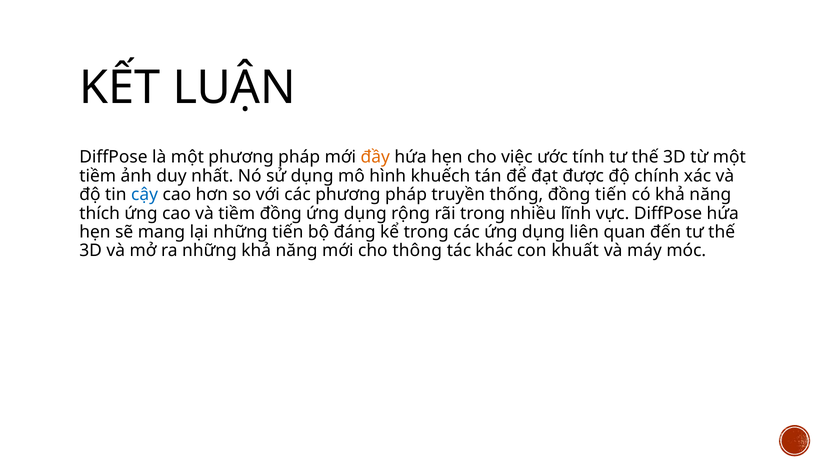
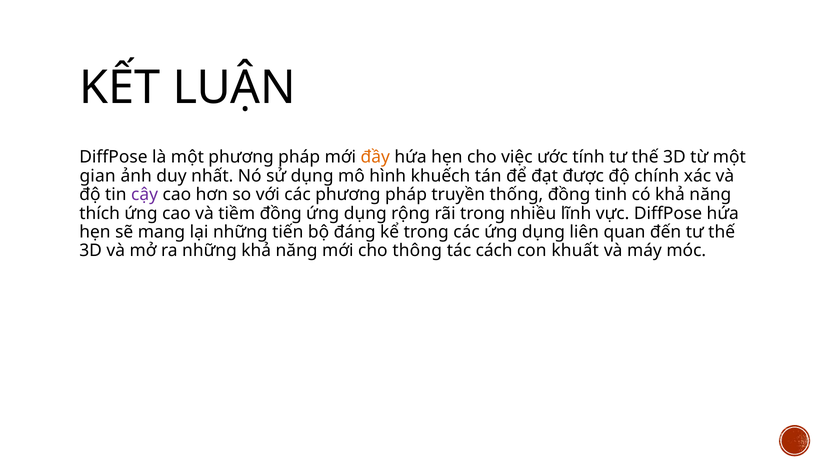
tiềm: tiềm -> gian (98, 176)
cậy colour: blue -> purple (145, 195)
đồng tiến: tiến -> tinh (611, 195)
khác: khác -> cách (494, 251)
